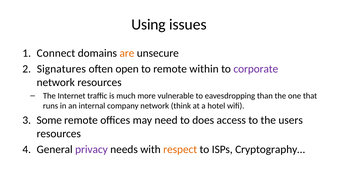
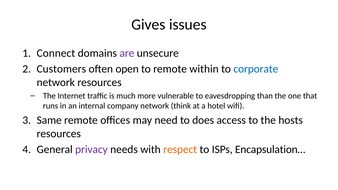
Using: Using -> Gives (148, 25)
are colour: orange -> purple (127, 53)
Signatures: Signatures -> Customers (61, 69)
corporate colour: purple -> blue (256, 69)
Some: Some -> Same (49, 120)
users: users -> hosts (291, 120)
Cryptography…: Cryptography… -> Encapsulation… (270, 150)
